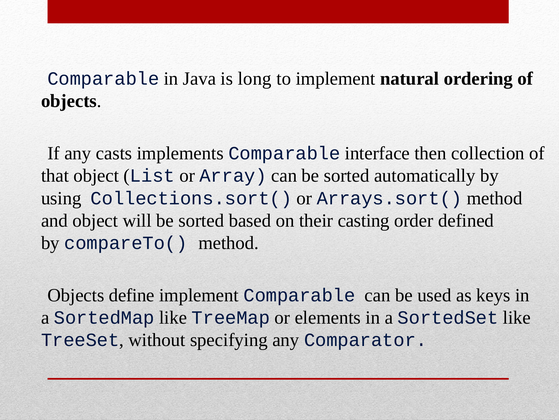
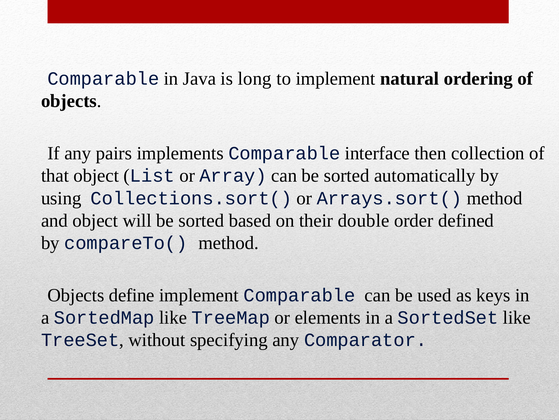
casts: casts -> pairs (114, 153)
casting: casting -> double (364, 220)
